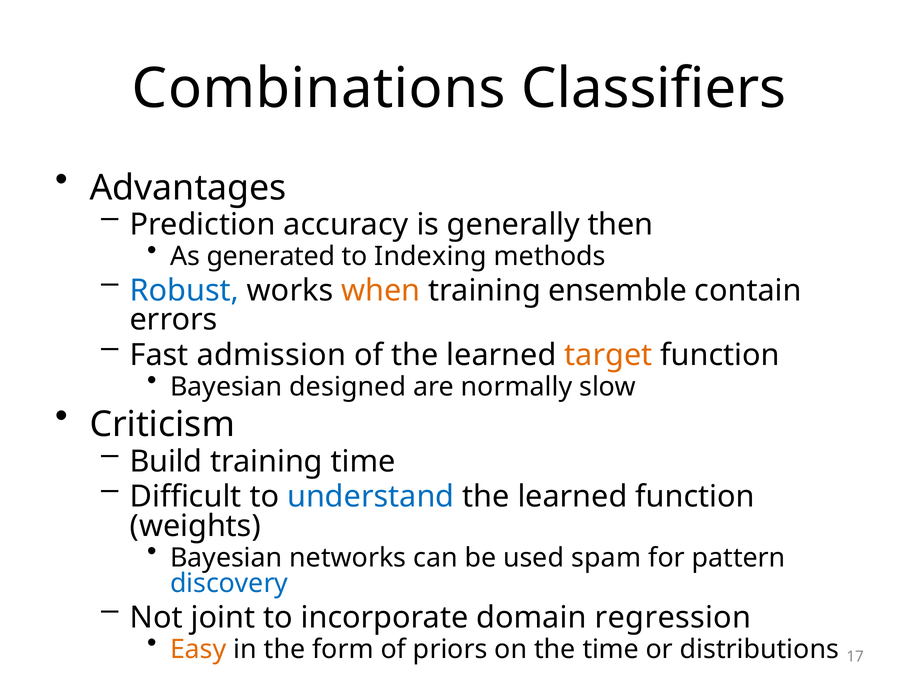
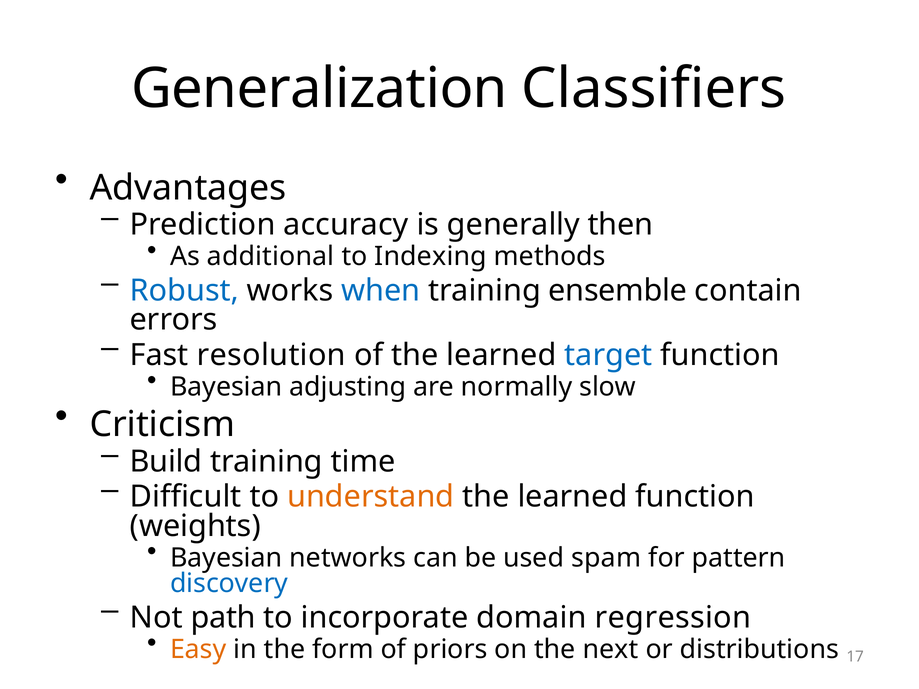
Combinations: Combinations -> Generalization (319, 89)
generated: generated -> additional (271, 257)
when colour: orange -> blue (381, 291)
admission: admission -> resolution (271, 355)
target colour: orange -> blue (608, 355)
designed: designed -> adjusting (348, 387)
understand colour: blue -> orange (371, 497)
joint: joint -> path (223, 618)
the time: time -> next (611, 650)
